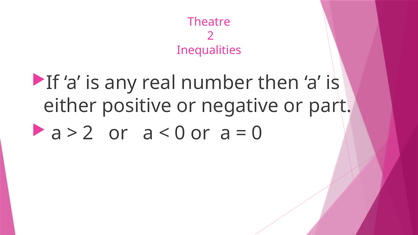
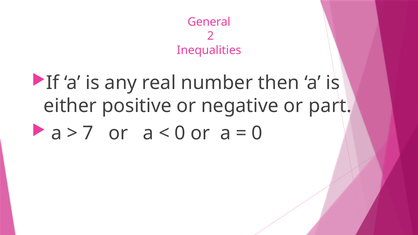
Theatre: Theatre -> General (209, 22)
2: 2 -> 7 (88, 133)
